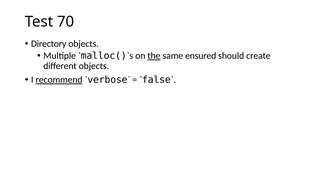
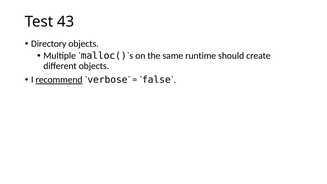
70: 70 -> 43 (66, 22)
the underline: present -> none (154, 56)
ensured: ensured -> runtime (201, 56)
